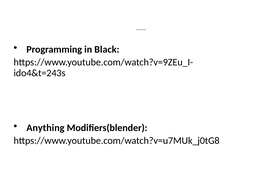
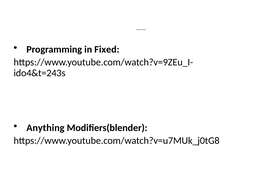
Black: Black -> Fixed (107, 49)
